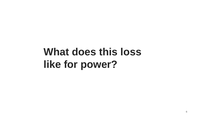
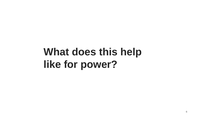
loss: loss -> help (131, 52)
